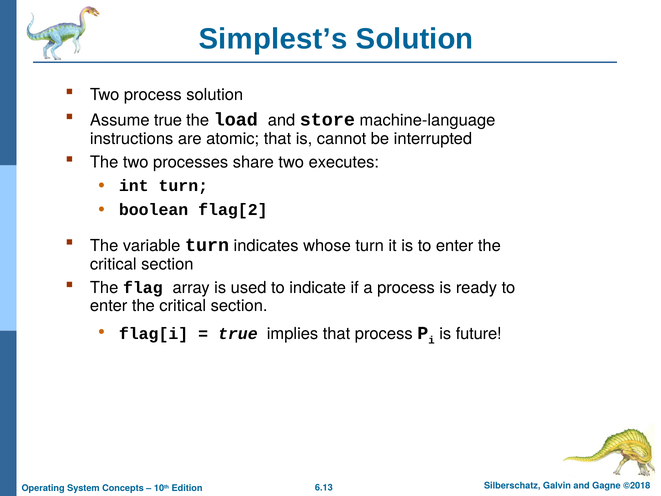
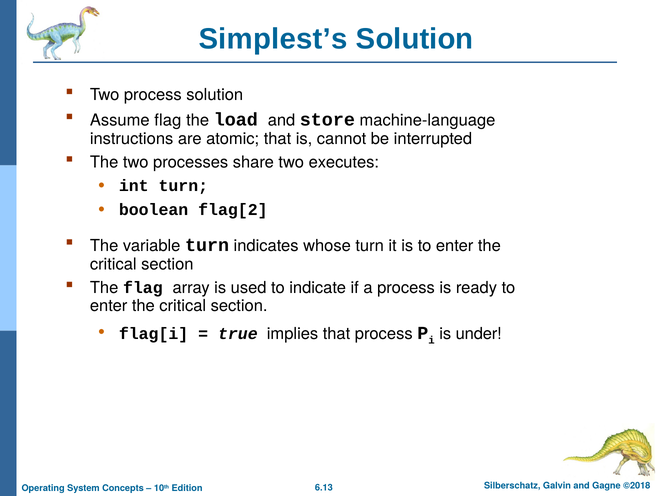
Assume true: true -> flag (168, 120)
future: future -> under (479, 334)
